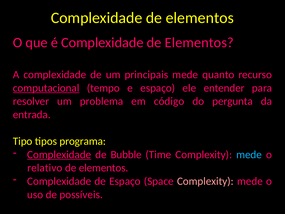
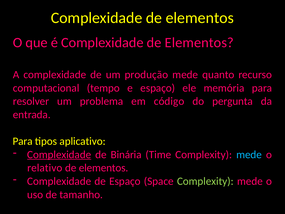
principais: principais -> produção (146, 75)
computacional underline: present -> none (46, 88)
entender: entender -> memória (224, 88)
Tipo: Tipo -> Para (23, 141)
programa: programa -> aplicativo (83, 141)
Bubble: Bubble -> Binária (126, 154)
Complexity colour: pink -> light green (205, 181)
possíveis: possíveis -> tamanho (81, 194)
